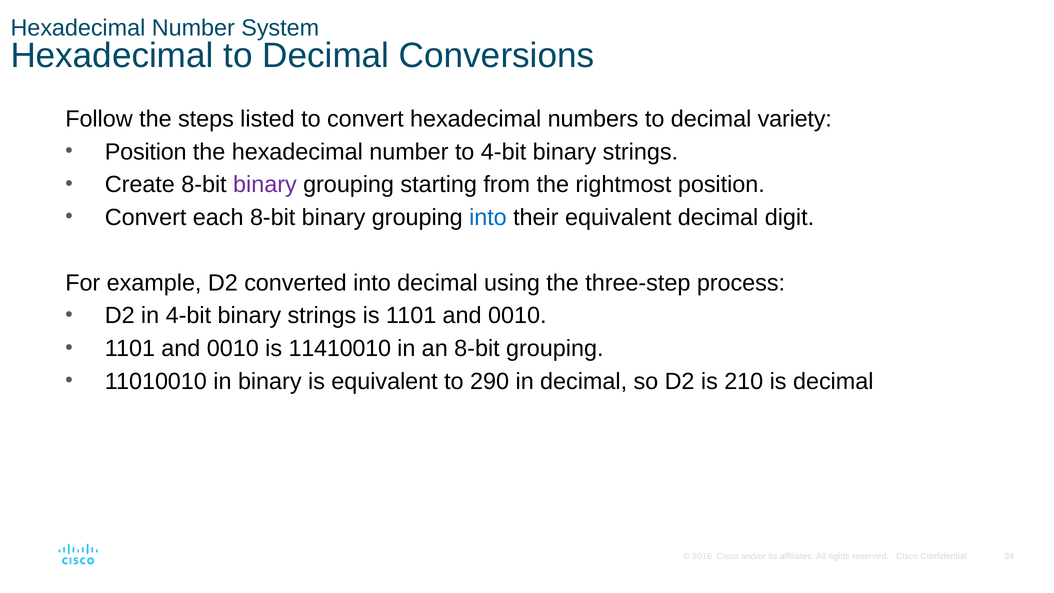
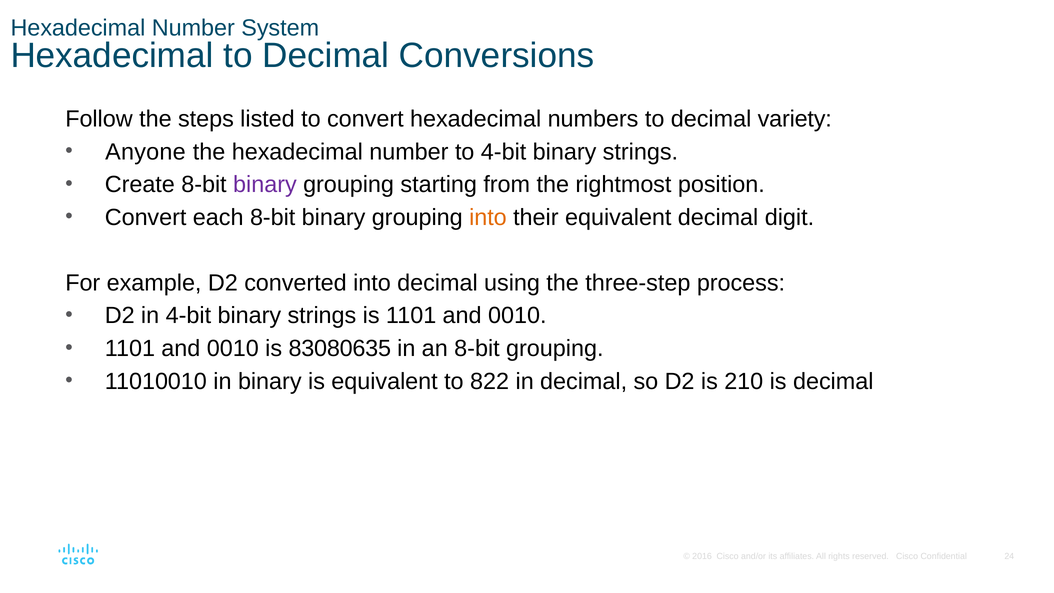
Position: Position -> Anyone (145, 152)
into colour: blue -> orange (488, 217)
11410010: 11410010 -> 83080635 (340, 348)
290: 290 -> 822 (490, 381)
